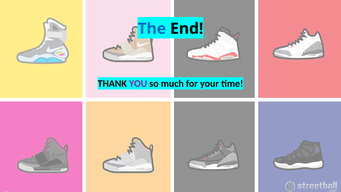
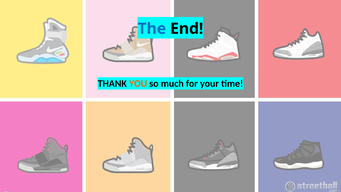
YOU colour: purple -> orange (138, 83)
